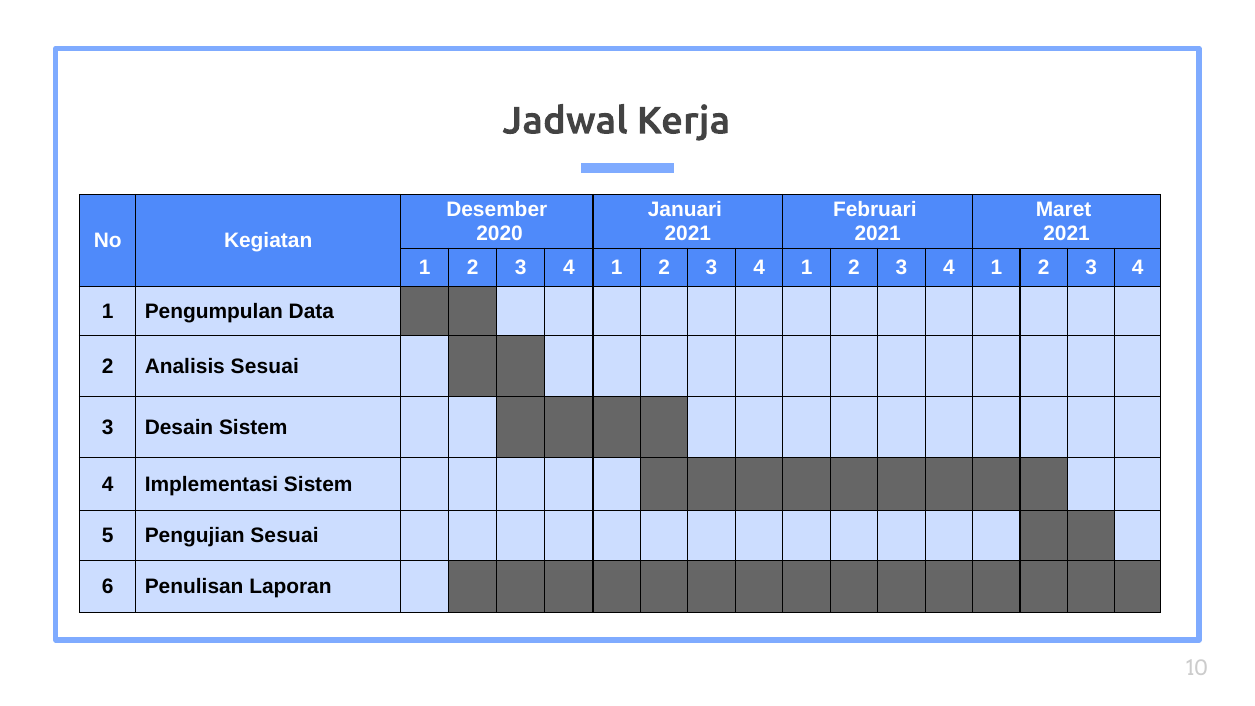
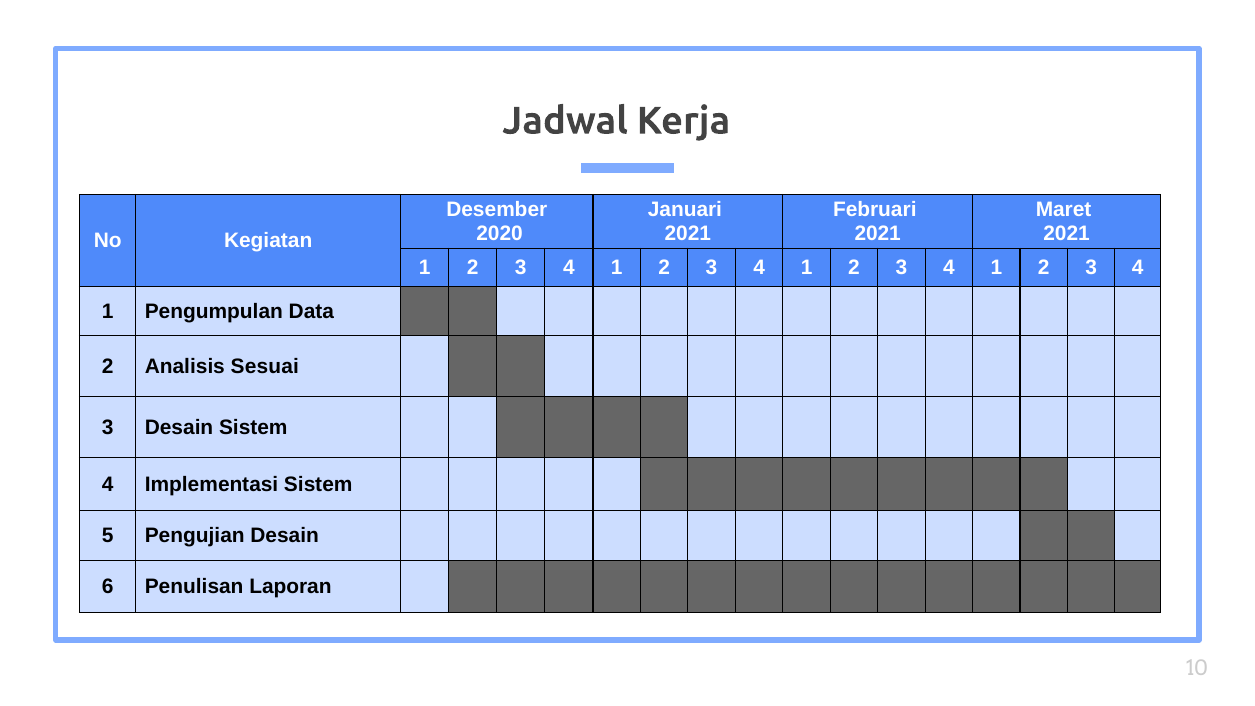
Pengujian Sesuai: Sesuai -> Desain (285, 536)
